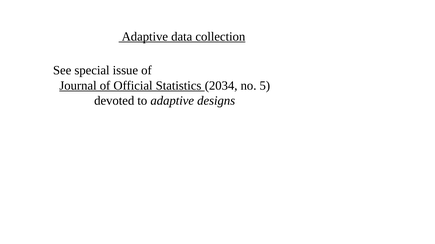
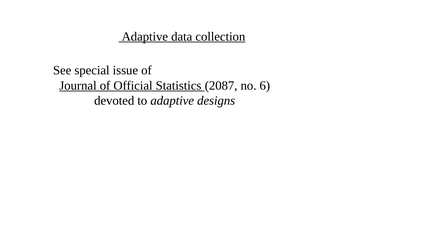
2034: 2034 -> 2087 (221, 86)
5: 5 -> 6 (265, 86)
